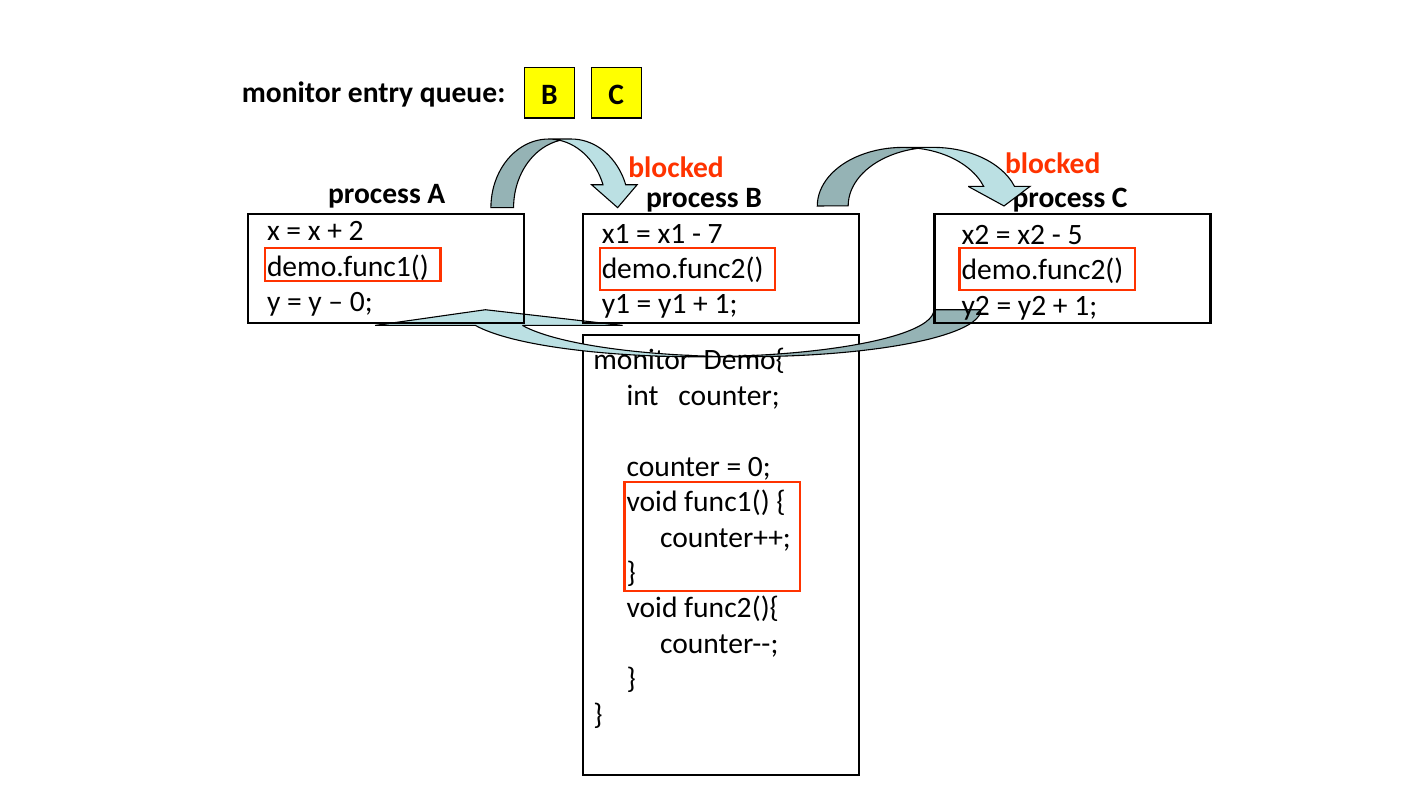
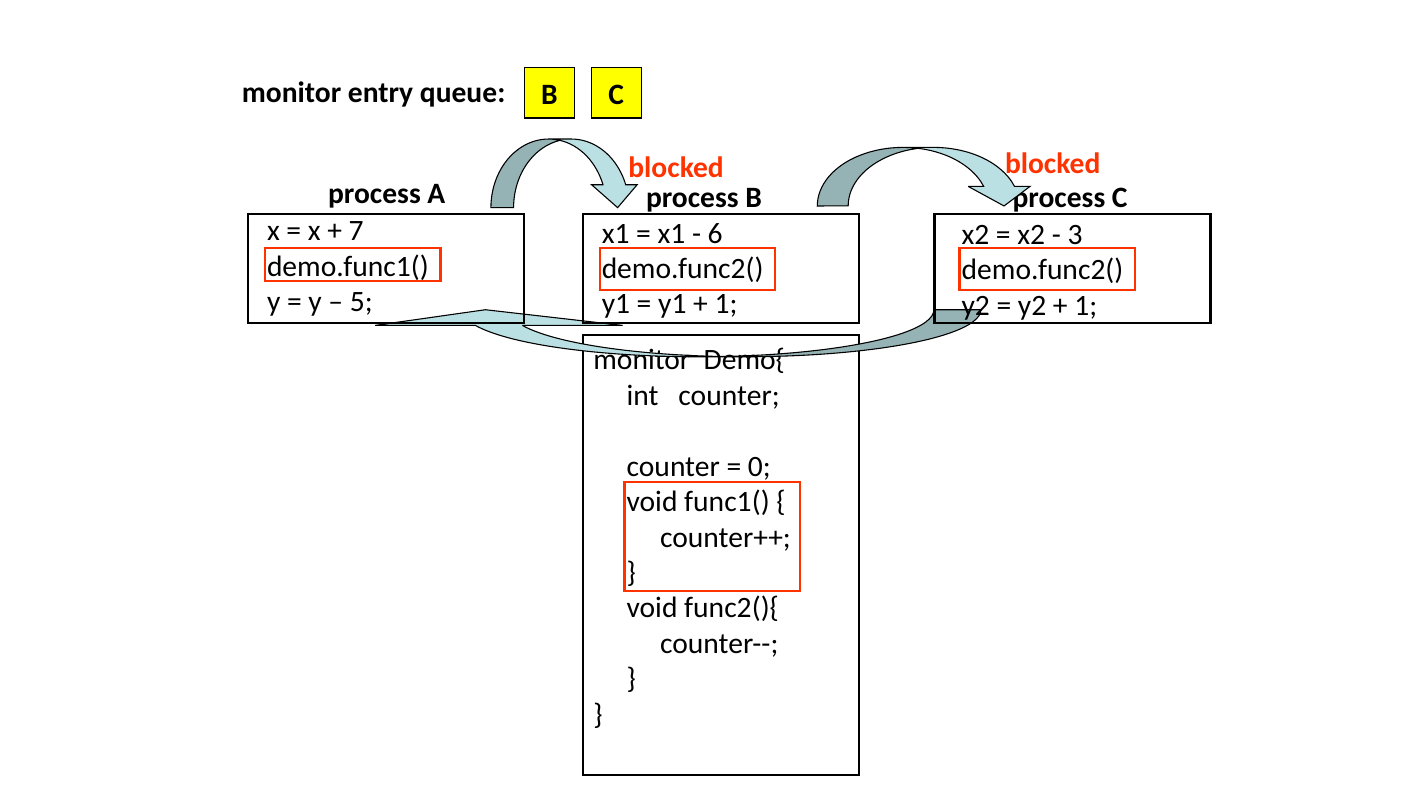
2: 2 -> 7 (356, 231)
7: 7 -> 6 (715, 233)
5: 5 -> 3 (1075, 234)
0: 0 -> 5 (361, 302)
